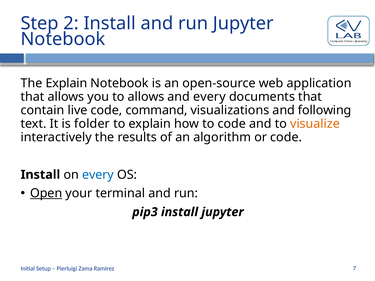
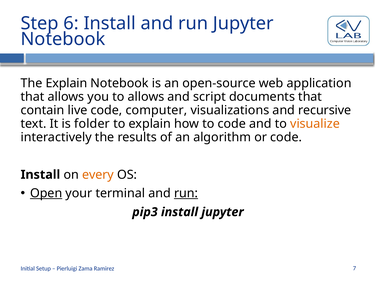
2: 2 -> 6 (71, 23)
and every: every -> script (209, 97)
command: command -> computer (156, 110)
following: following -> recursive (325, 110)
every colour: blue -> orange (98, 175)
run underline: none -> present (186, 194)
